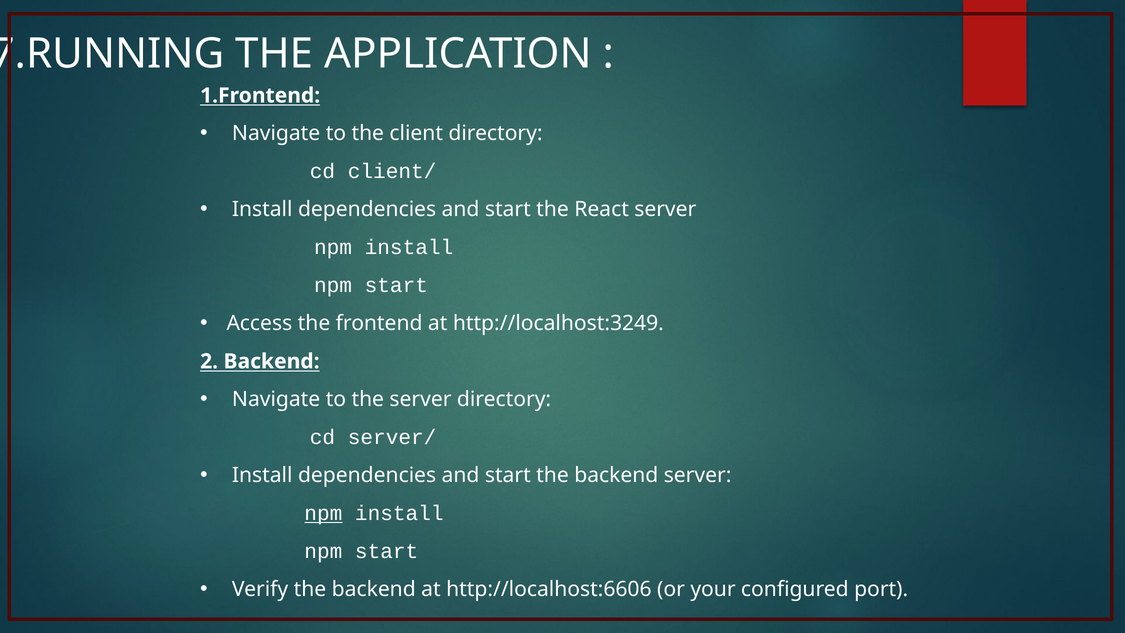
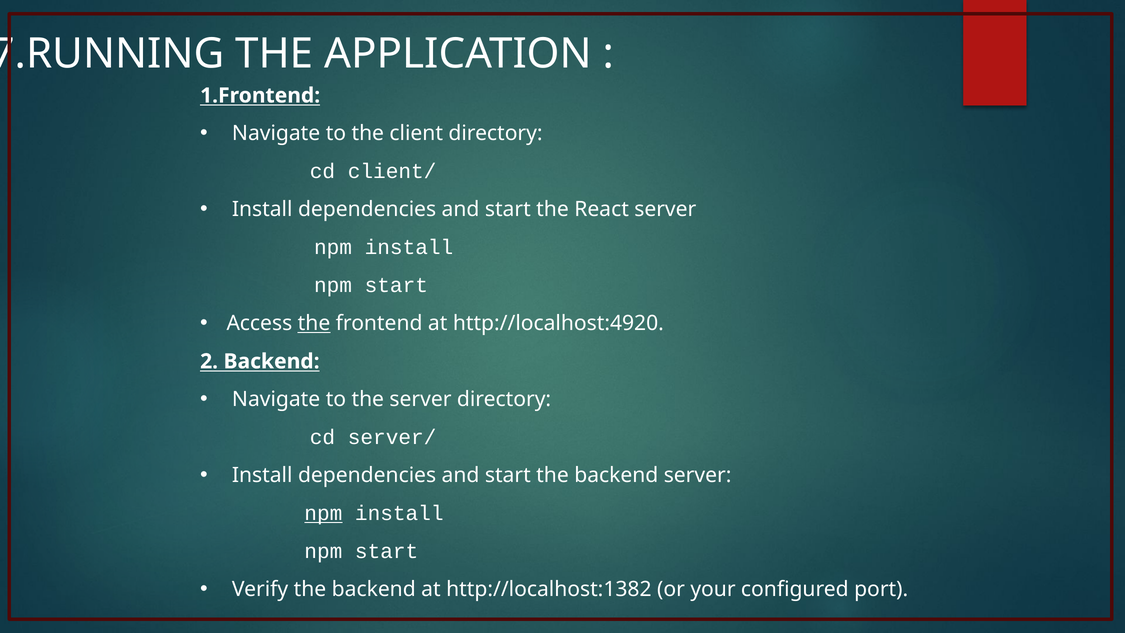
the underline: none -> present (314, 323)
http://localhost:3249: http://localhost:3249 -> http://localhost:4920 (558, 323)
http://localhost:6606: http://localhost:6606 -> http://localhost:1382 (549, 589)
